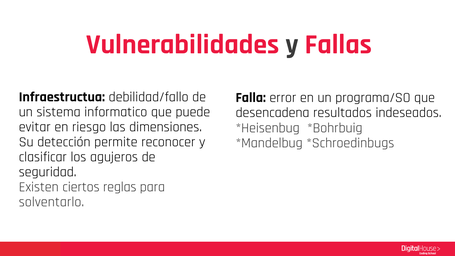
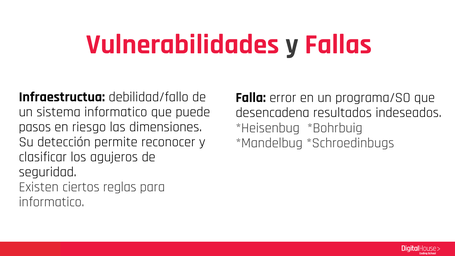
evitar: evitar -> pasos (35, 127)
solventarlo: solventarlo -> informatico (52, 202)
